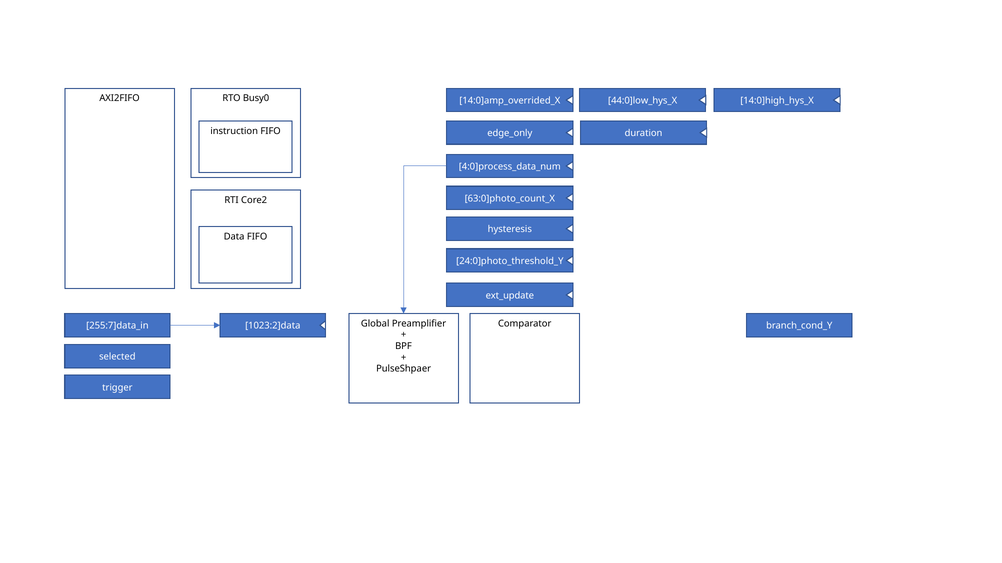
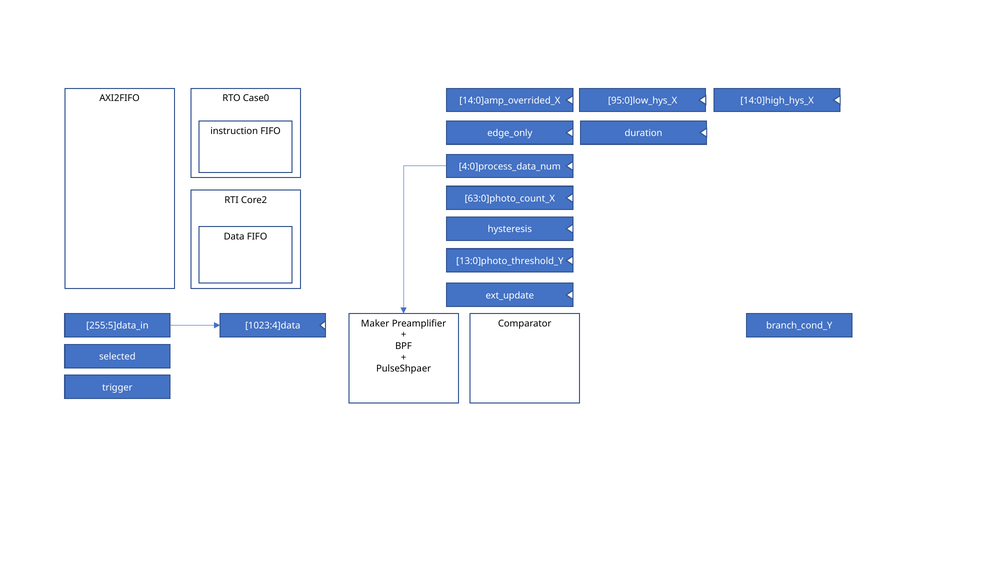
Busy0: Busy0 -> Case0 (256, 98)
44:0]low_hys_X: 44:0]low_hys_X -> 95:0]low_hys_X (643, 101)
24:0]photo_threshold_Y: 24:0]photo_threshold_Y -> 13:0]photo_threshold_Y (510, 261)
Global: Global -> Maker (375, 324)
255:7]data_in: 255:7]data_in -> 255:5]data_in (117, 326)
1023:2]data: 1023:2]data -> 1023:4]data (273, 326)
